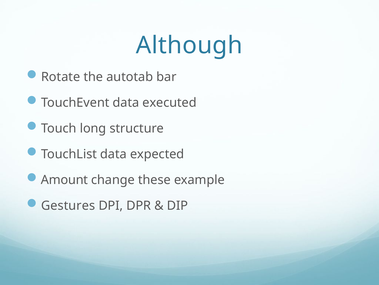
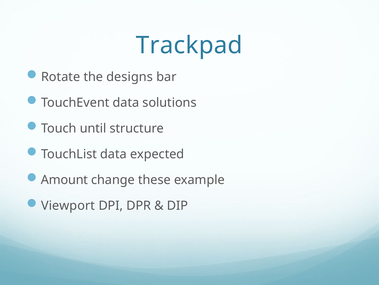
Although: Although -> Trackpad (189, 45)
autotab: autotab -> designs (130, 77)
executed: executed -> solutions (170, 102)
long: long -> until (93, 128)
Gestures: Gestures -> Viewport (68, 205)
